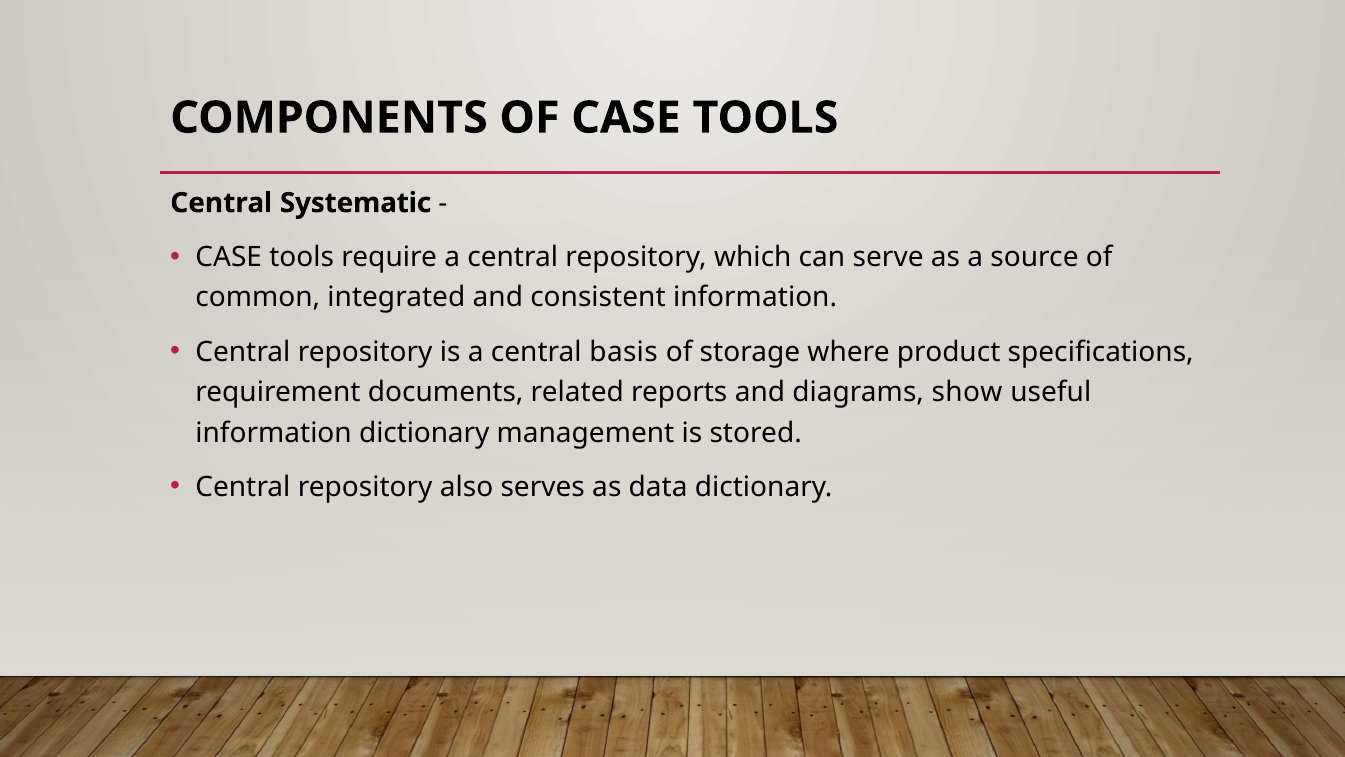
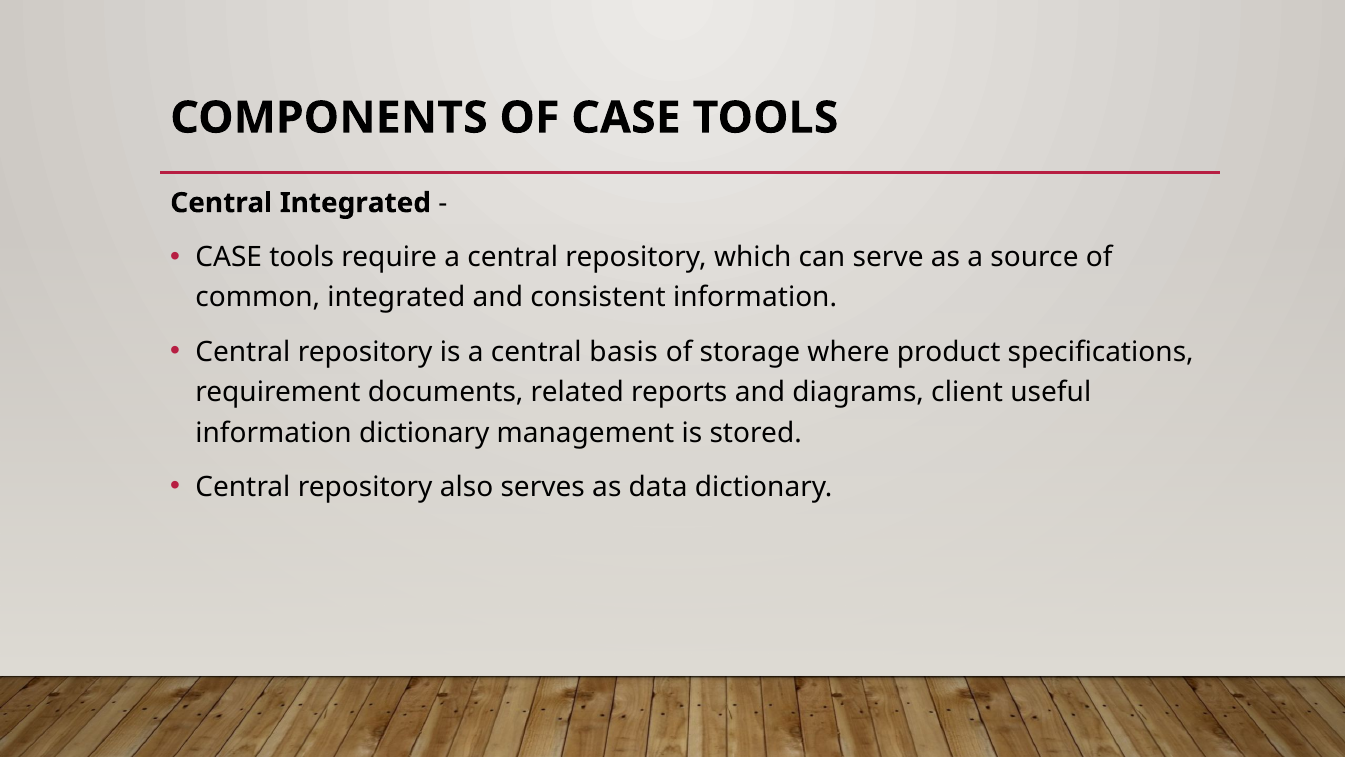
Central Systematic: Systematic -> Integrated (355, 203)
show: show -> client (967, 392)
